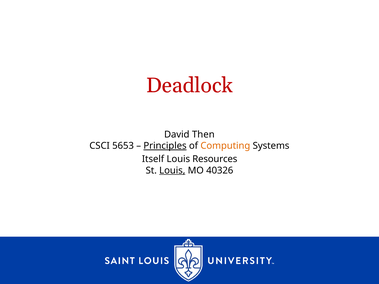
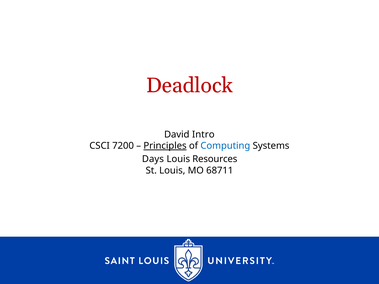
Then: Then -> Intro (203, 135)
5653: 5653 -> 7200 (123, 146)
Computing colour: orange -> blue (225, 146)
Itself: Itself -> Days (153, 159)
Louis underline: present -> none (172, 171)
40326: 40326 -> 68711 (220, 171)
